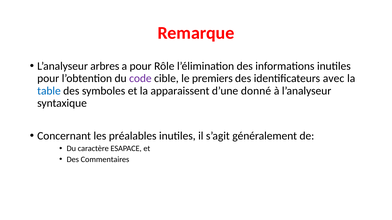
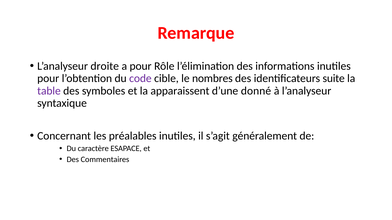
arbres: arbres -> droite (105, 66)
premiers: premiers -> nombres (212, 79)
avec: avec -> suite (334, 79)
table colour: blue -> purple (49, 91)
